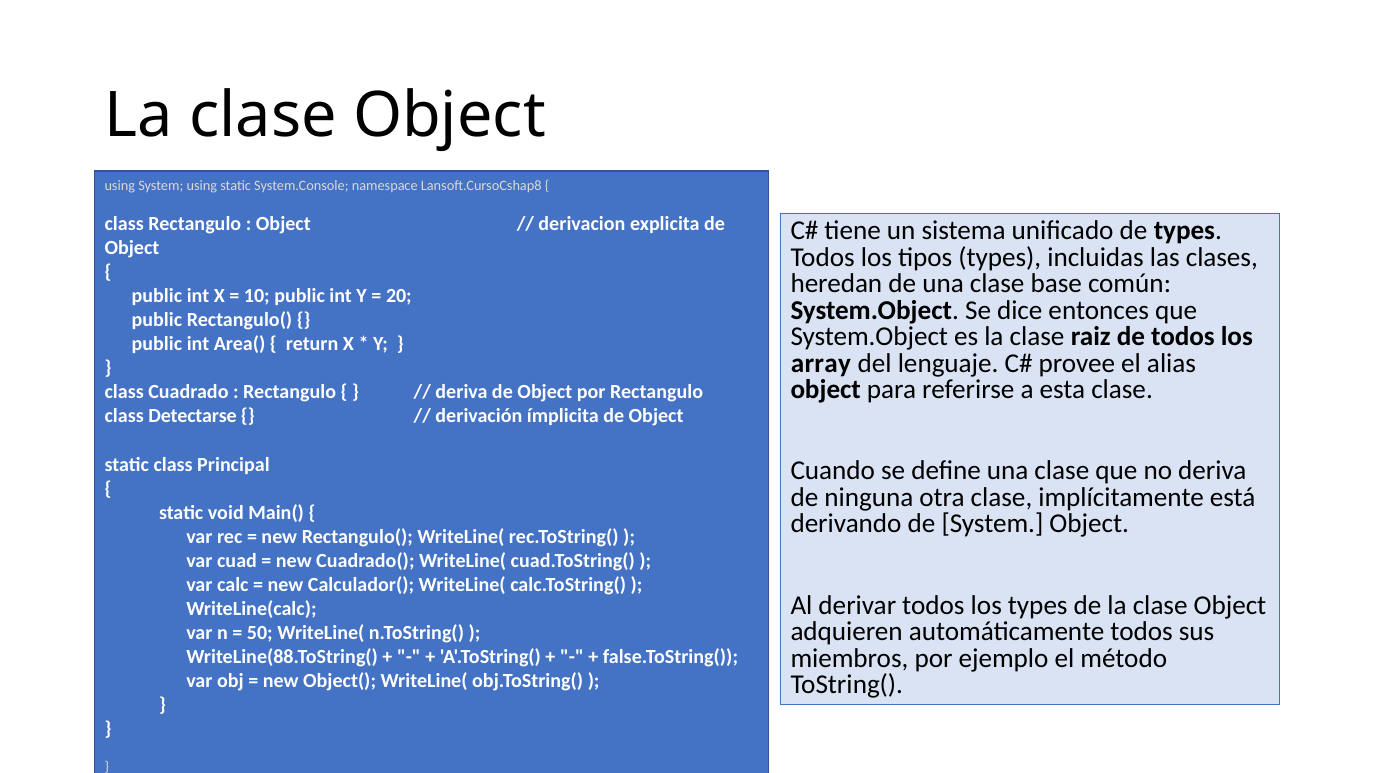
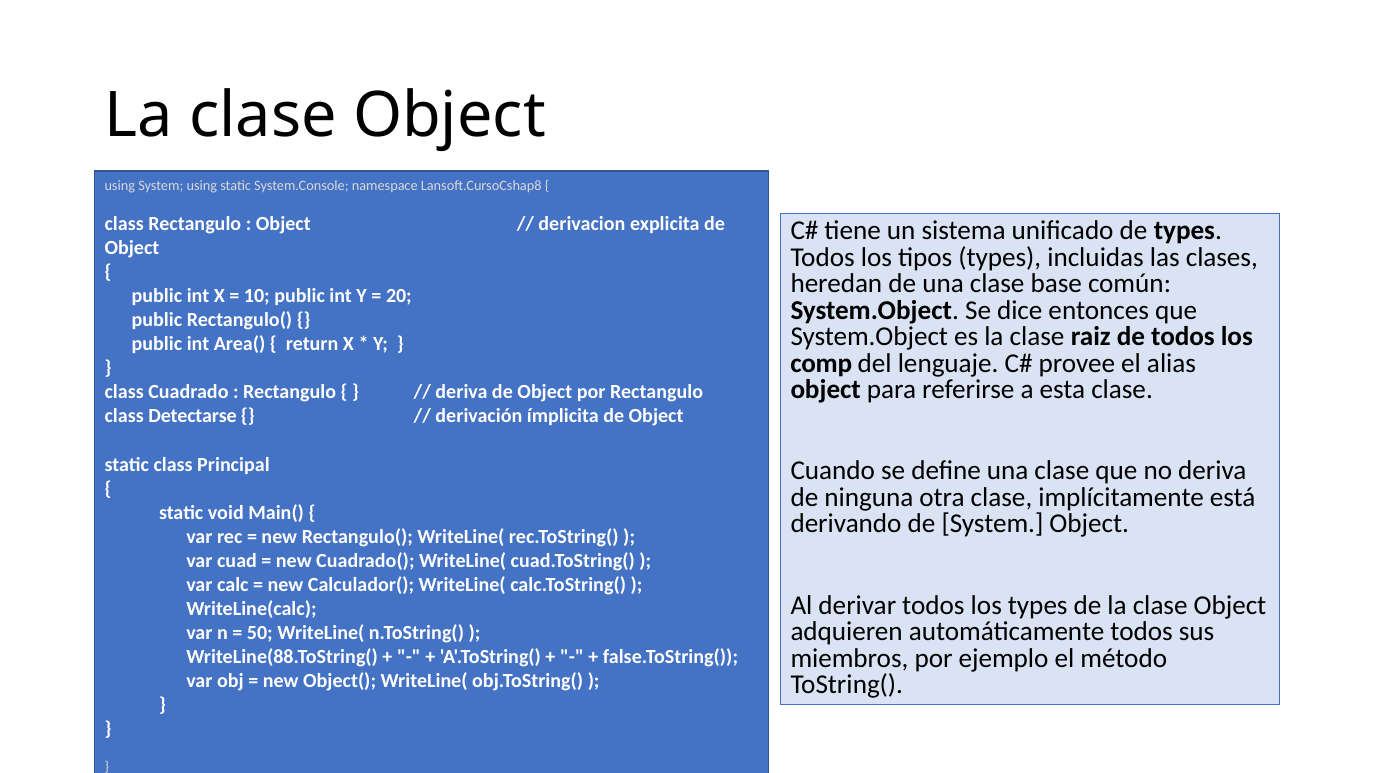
array: array -> comp (821, 363)
